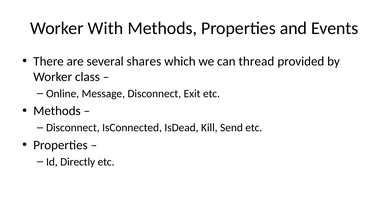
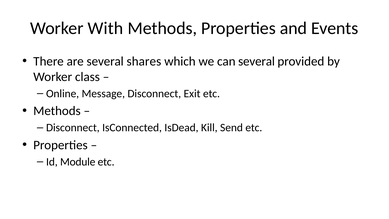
can thread: thread -> several (257, 61)
Directly: Directly -> Module (78, 162)
